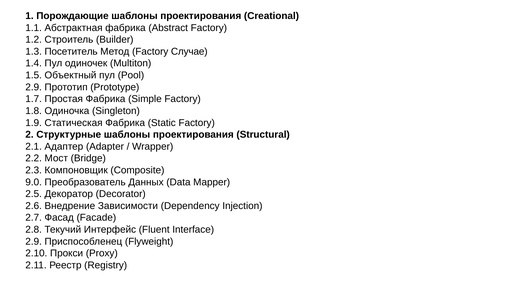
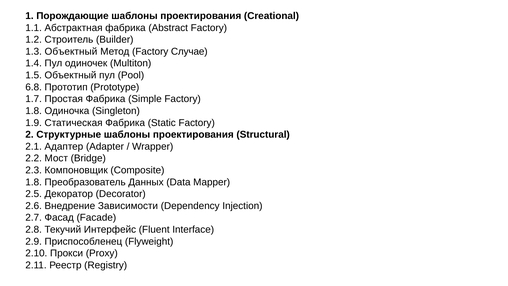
1.3 Посетитель: Посетитель -> Объектный (71, 51)
2.9: 2.9 -> 6.8 (34, 87)
9.0: 9.0 -> 1.8 (34, 182)
